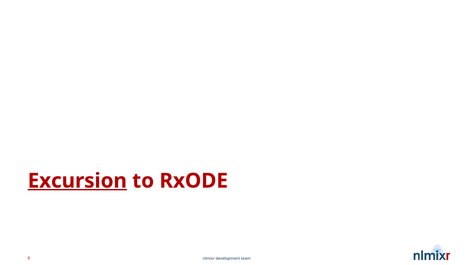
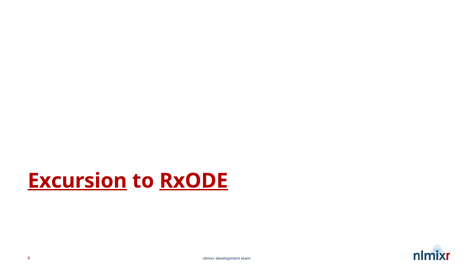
RxODE underline: none -> present (194, 181)
